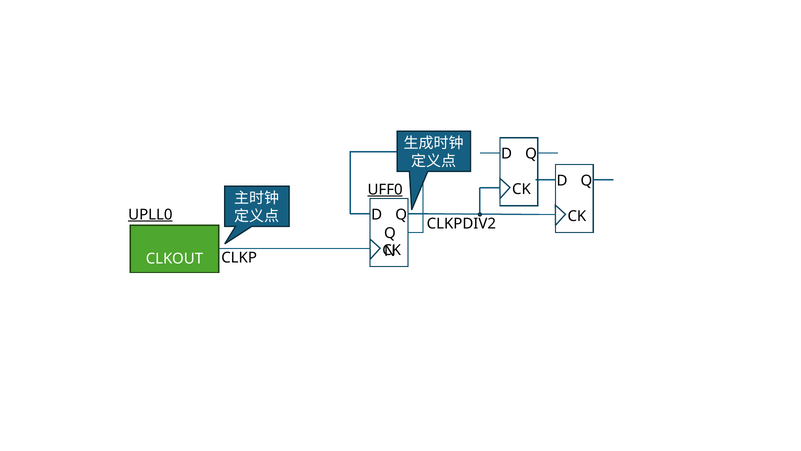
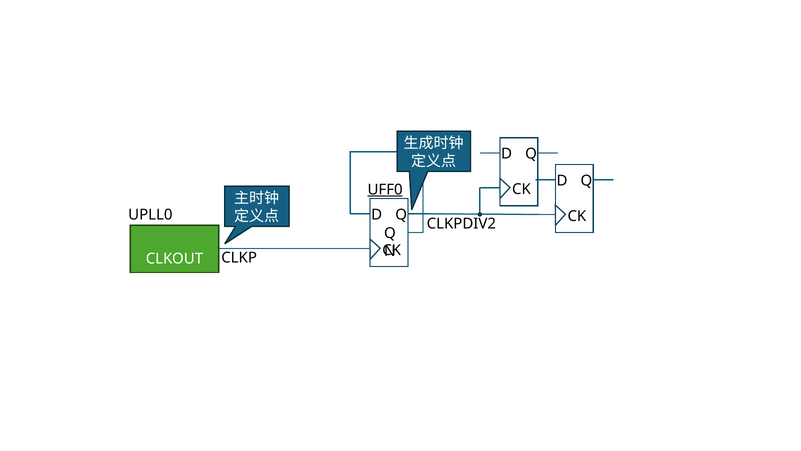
UPLL0 underline: present -> none (150, 214)
